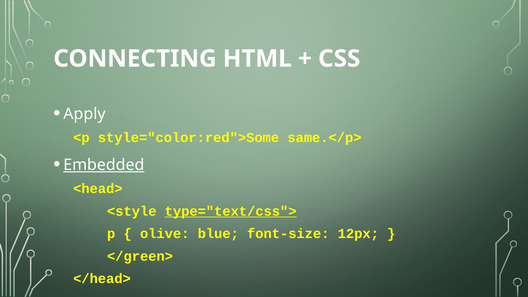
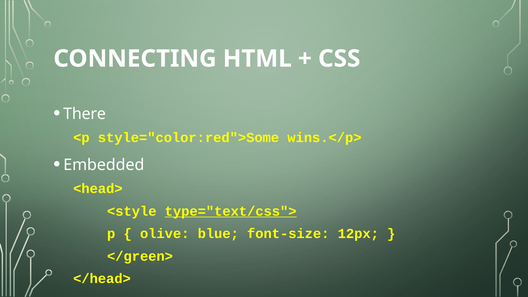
Apply: Apply -> There (85, 114)
same.</p>: same.</p> -> wins.</p> (324, 138)
Embedded underline: present -> none (104, 165)
